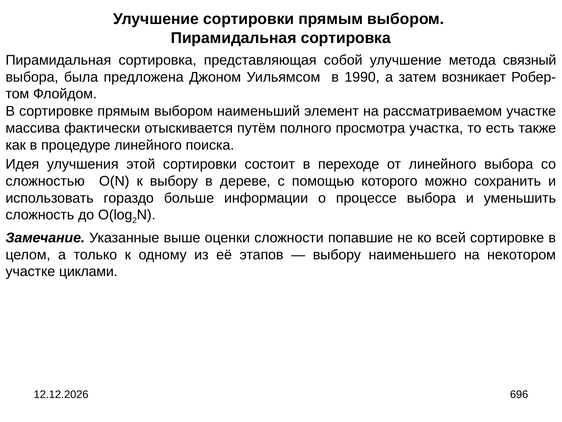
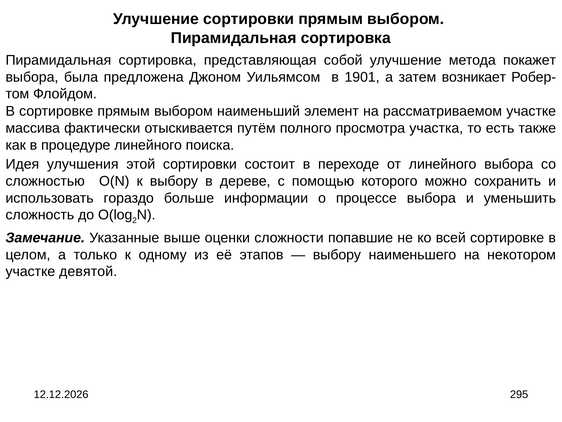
связный: связный -> покажет (530, 60)
1990: 1990 -> 1901 (362, 77)
циклами: циклами -> девятой (88, 271)
696: 696 -> 295 (519, 394)
